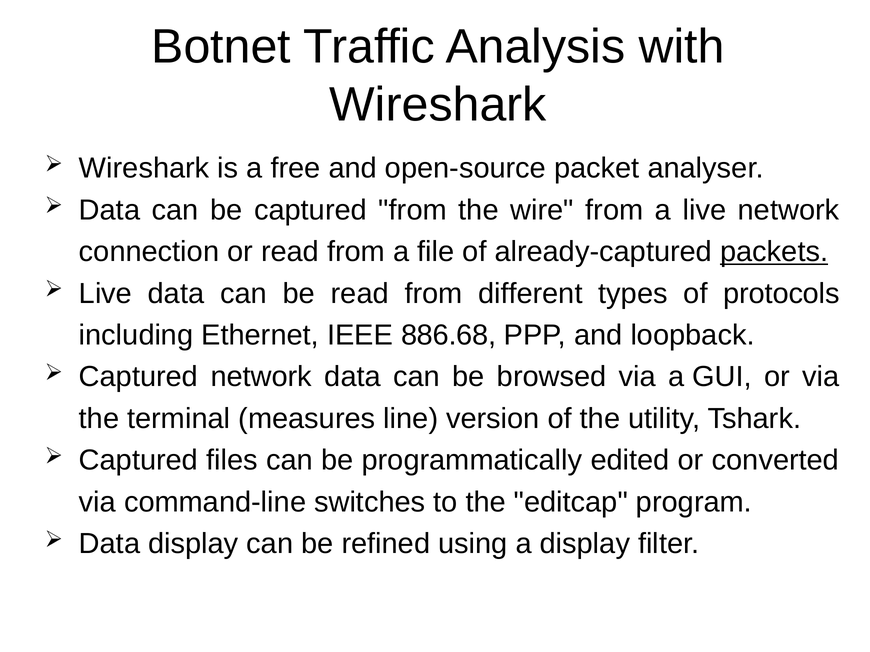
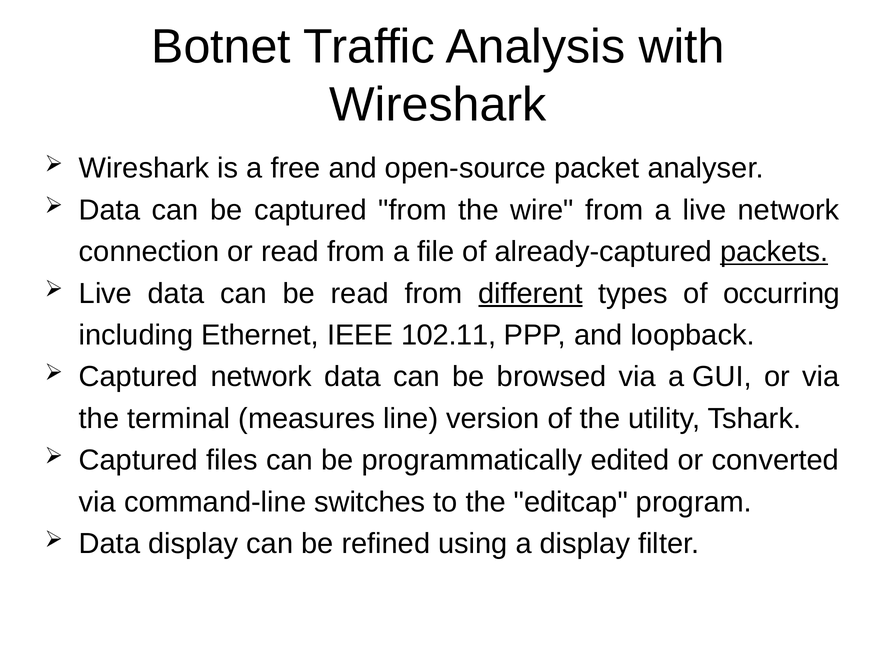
different underline: none -> present (530, 294)
protocols: protocols -> occurring (782, 294)
886.68: 886.68 -> 102.11 (449, 335)
